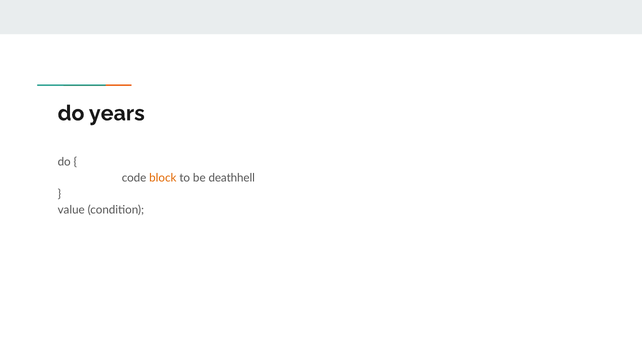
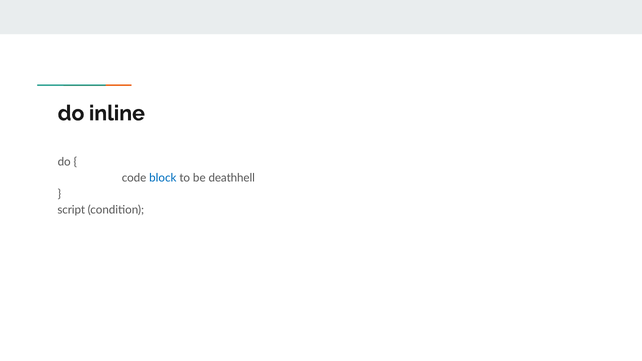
years: years -> inline (117, 113)
block colour: orange -> blue (163, 178)
value: value -> script (71, 210)
